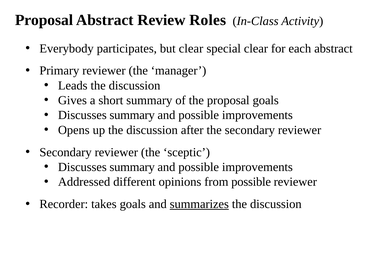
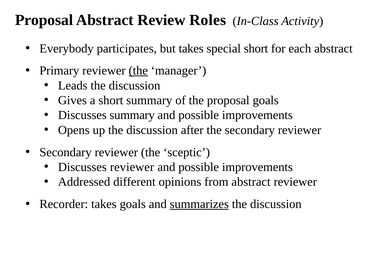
but clear: clear -> takes (191, 48)
special clear: clear -> short (256, 48)
the underline: none -> present (138, 71)
summary: summary -> reviewer (132, 167)
from possible: possible -> abstract (251, 182)
